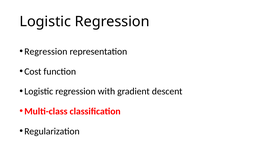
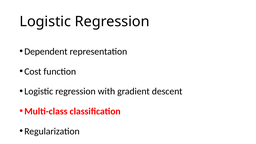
Regression: Regression -> Dependent (46, 51)
